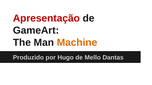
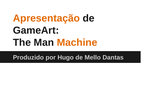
Apresentação colour: red -> orange (46, 18)
